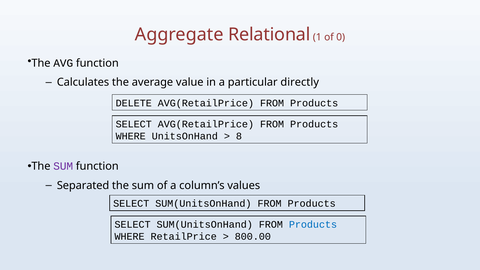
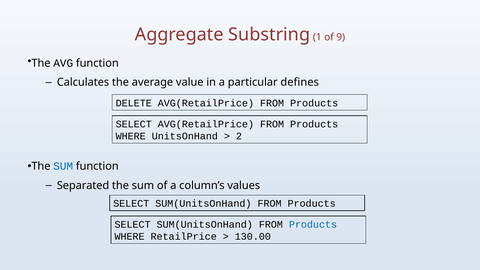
Relational: Relational -> Substring (269, 35)
0: 0 -> 9 (341, 37)
directly: directly -> defines (300, 82)
8: 8 -> 2 (239, 136)
SUM colour: purple -> blue (63, 166)
800.00: 800.00 -> 130.00 (253, 236)
